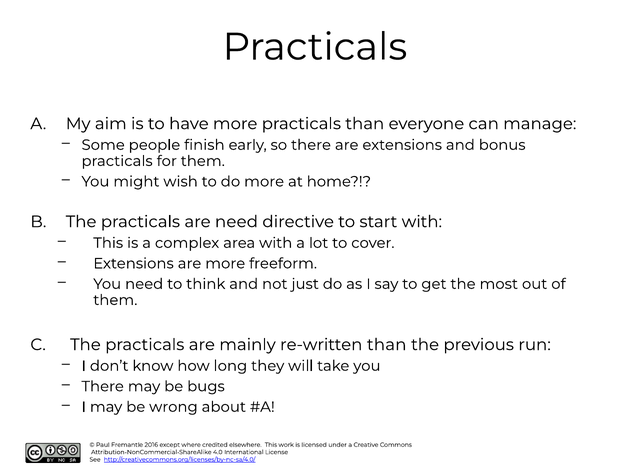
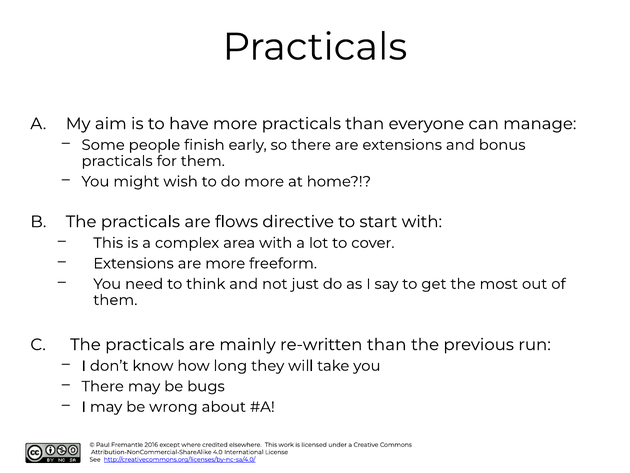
are need: need -> flows (237, 221)
